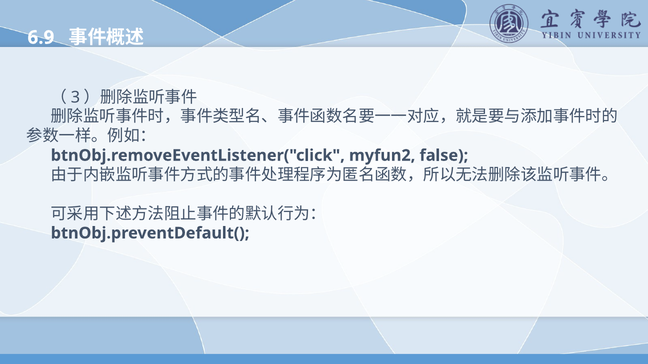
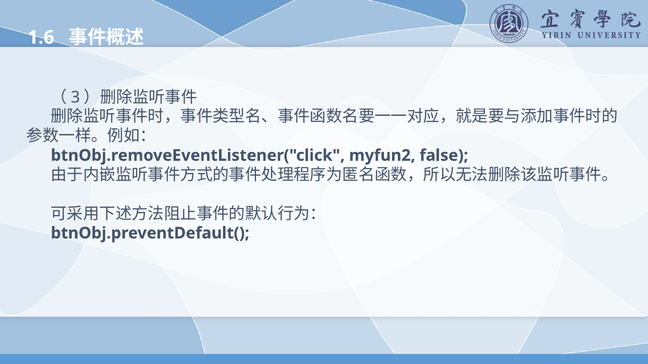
6.9: 6.9 -> 1.6 (41, 38)
